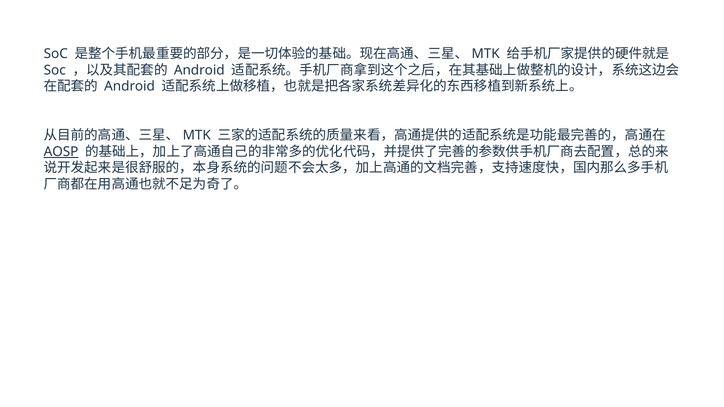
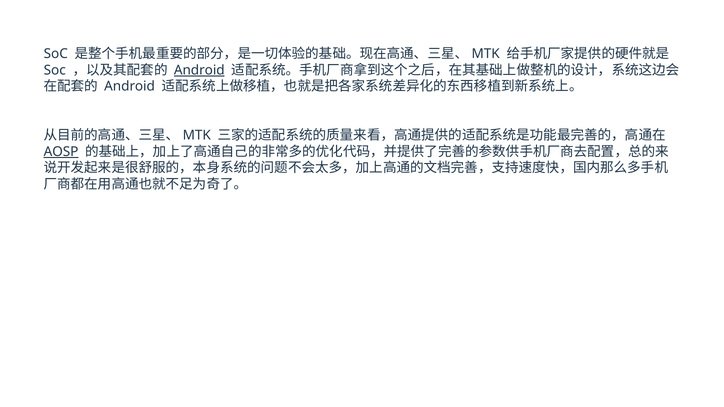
Android underline: none -> present (199, 70)
